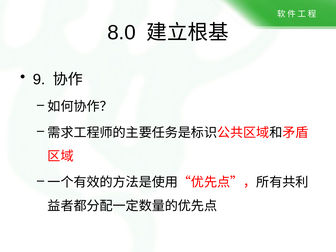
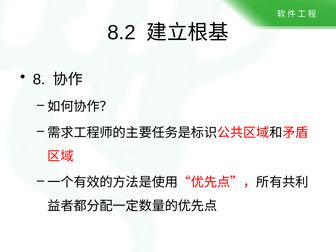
8.0: 8.0 -> 8.2 (122, 33)
9: 9 -> 8 (39, 79)
